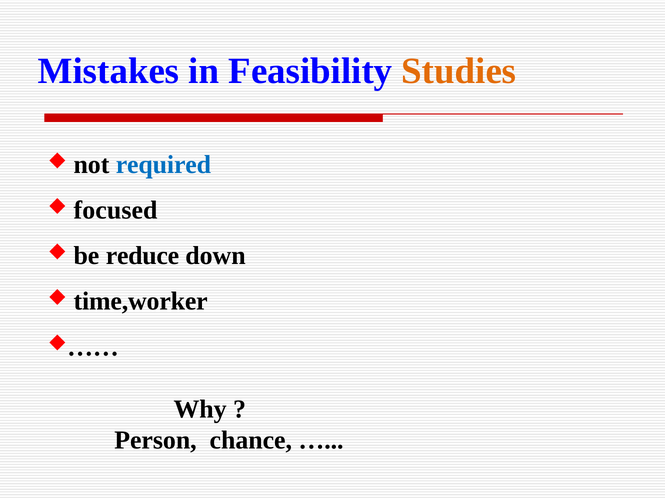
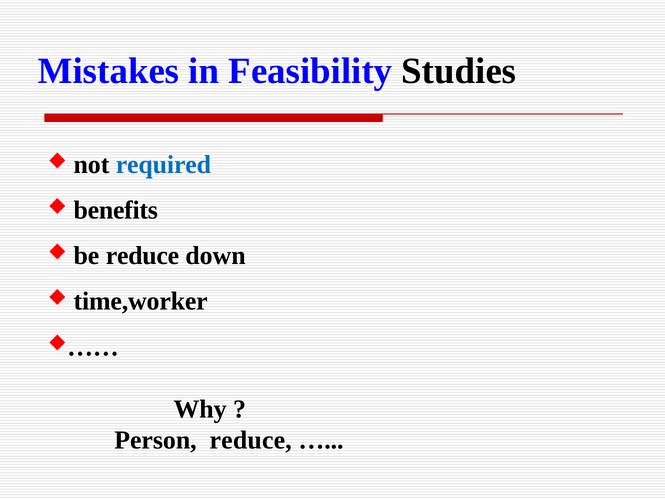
Studies colour: orange -> black (459, 71)
focused: focused -> benefits (116, 210)
Person chance: chance -> reduce (251, 440)
